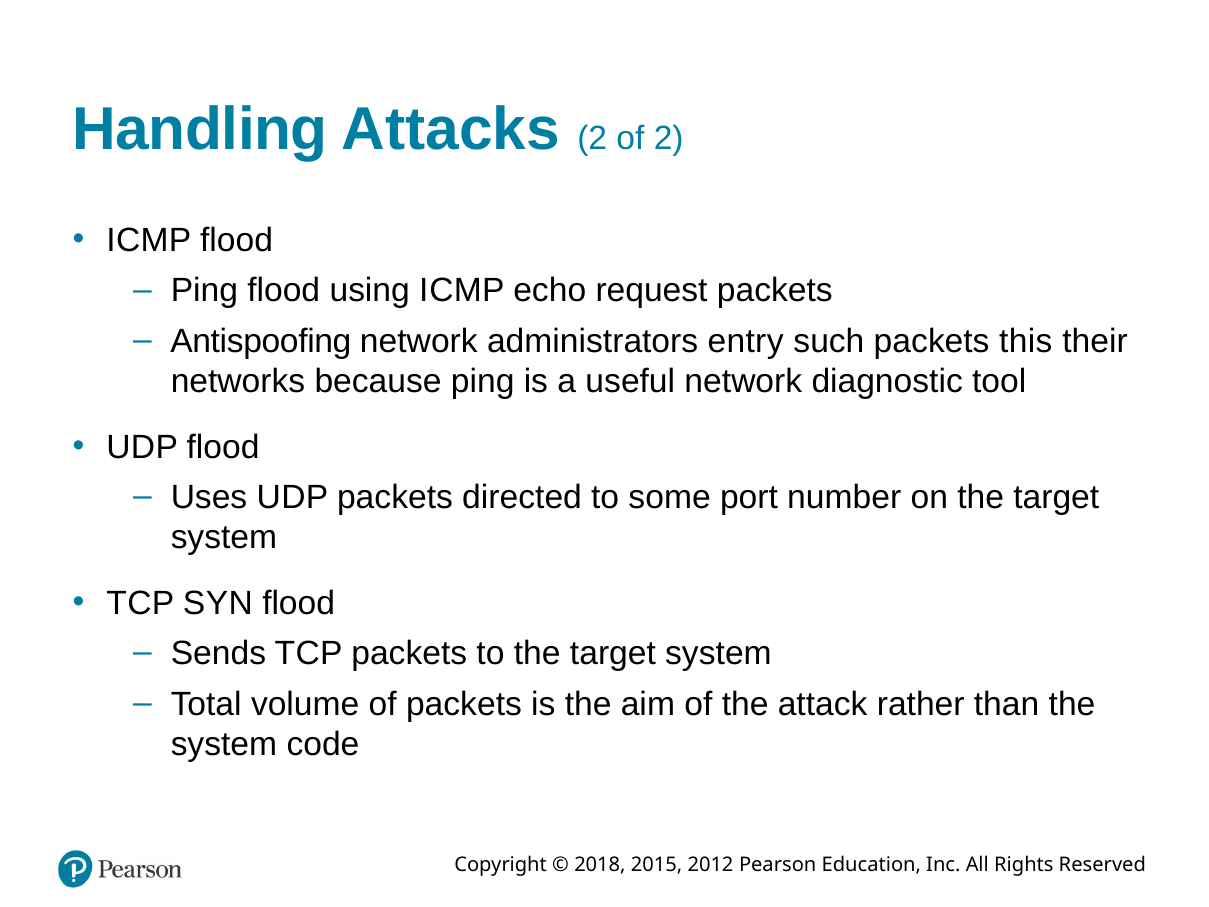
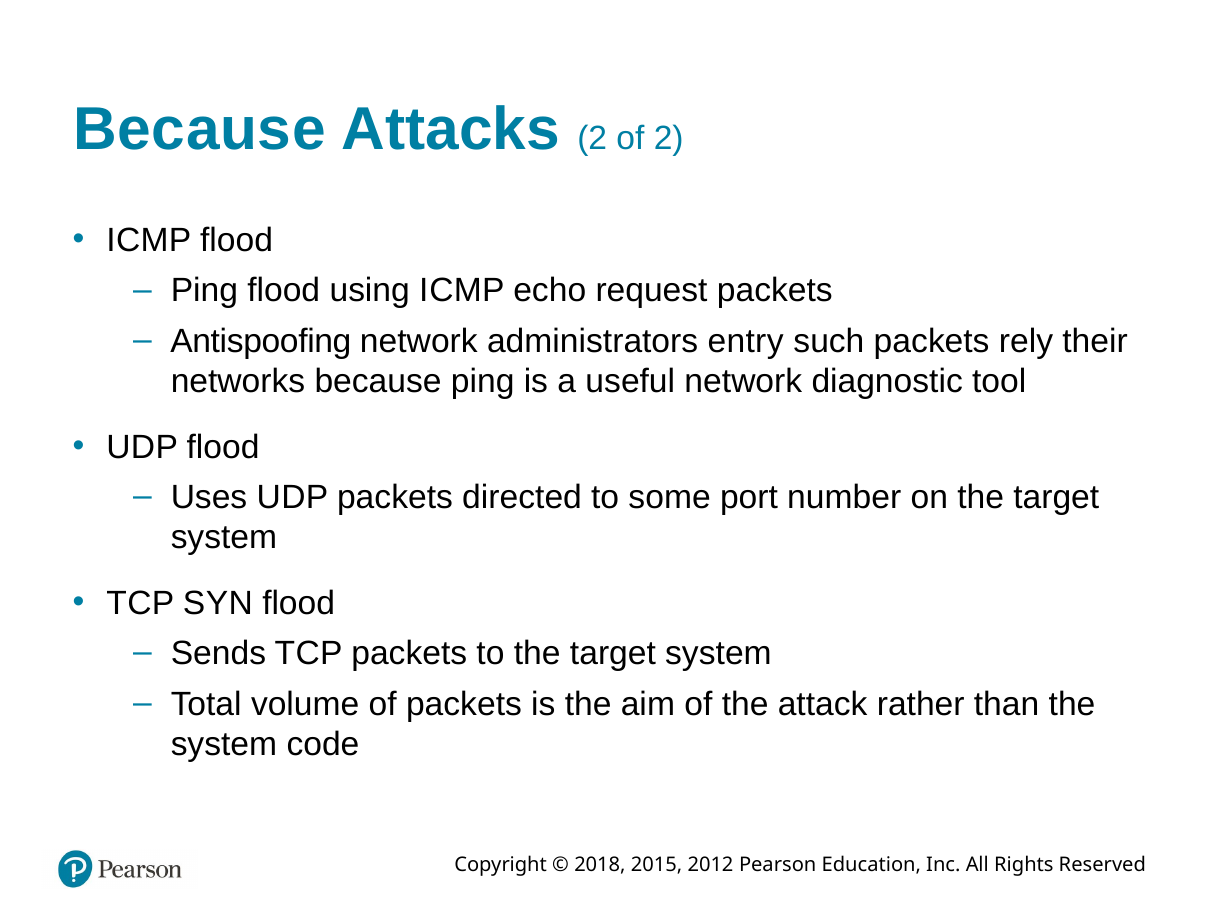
Handling: Handling -> Because (200, 129)
this: this -> rely (1026, 341)
